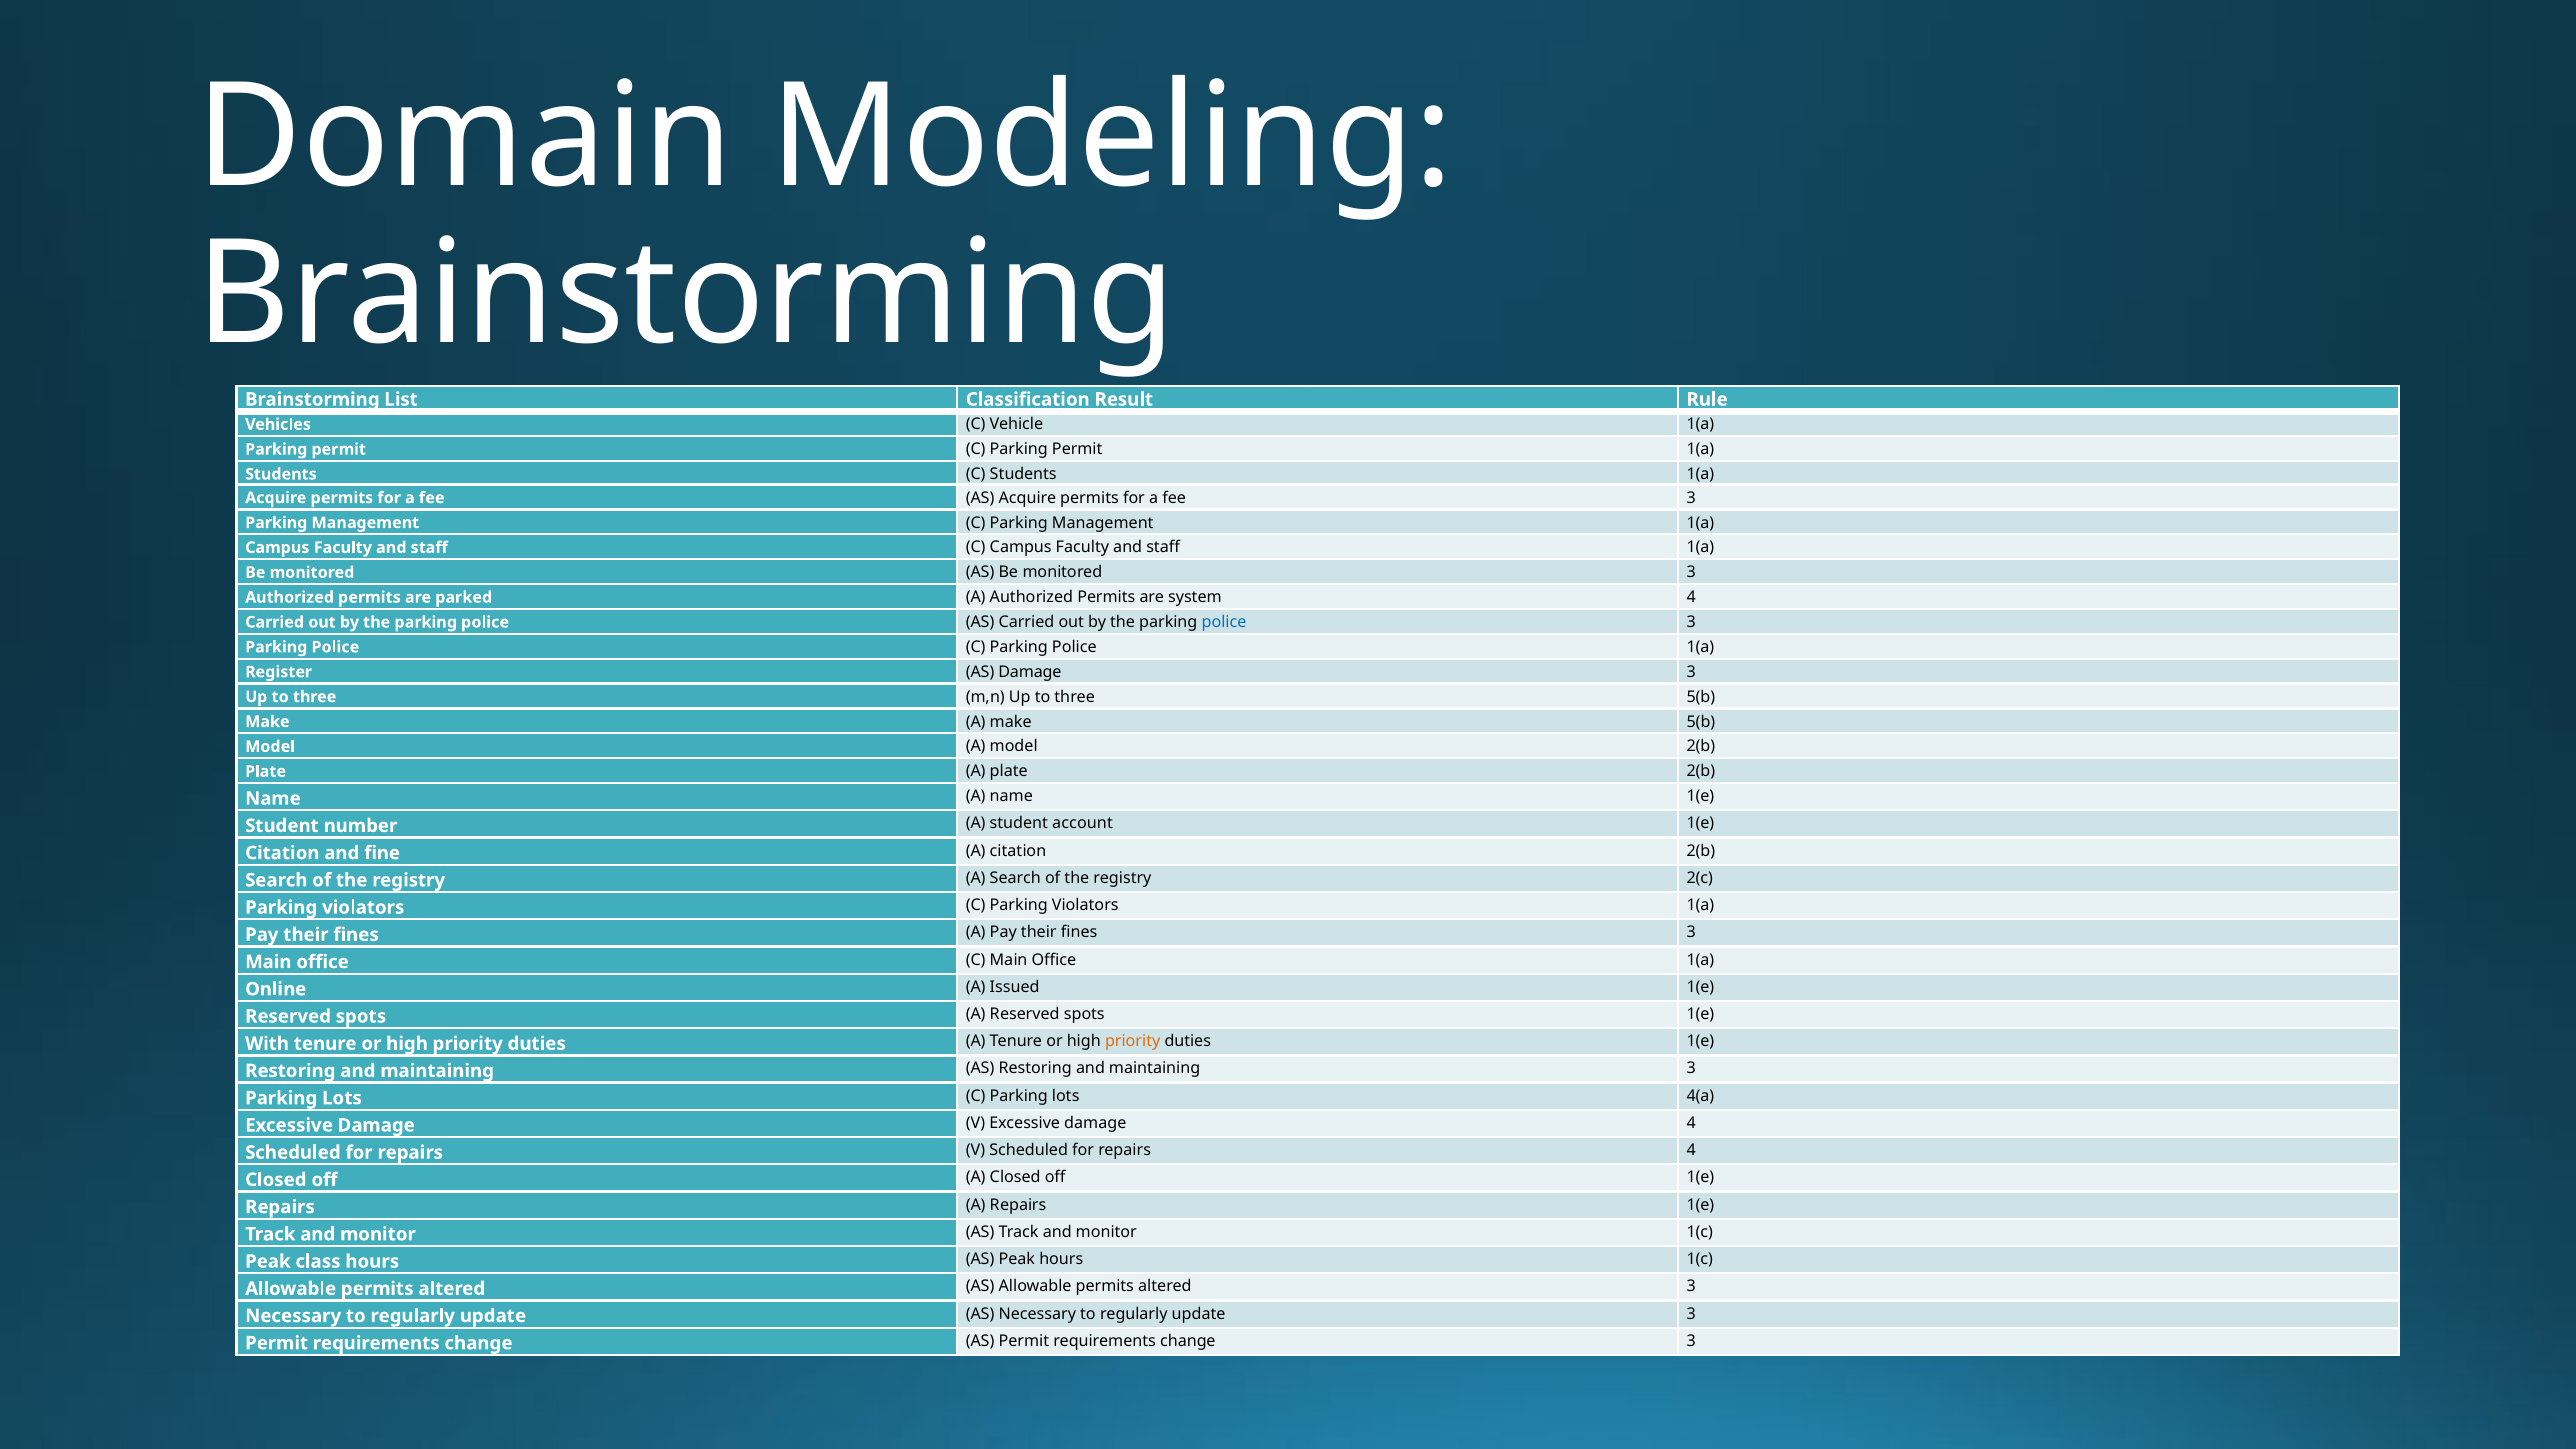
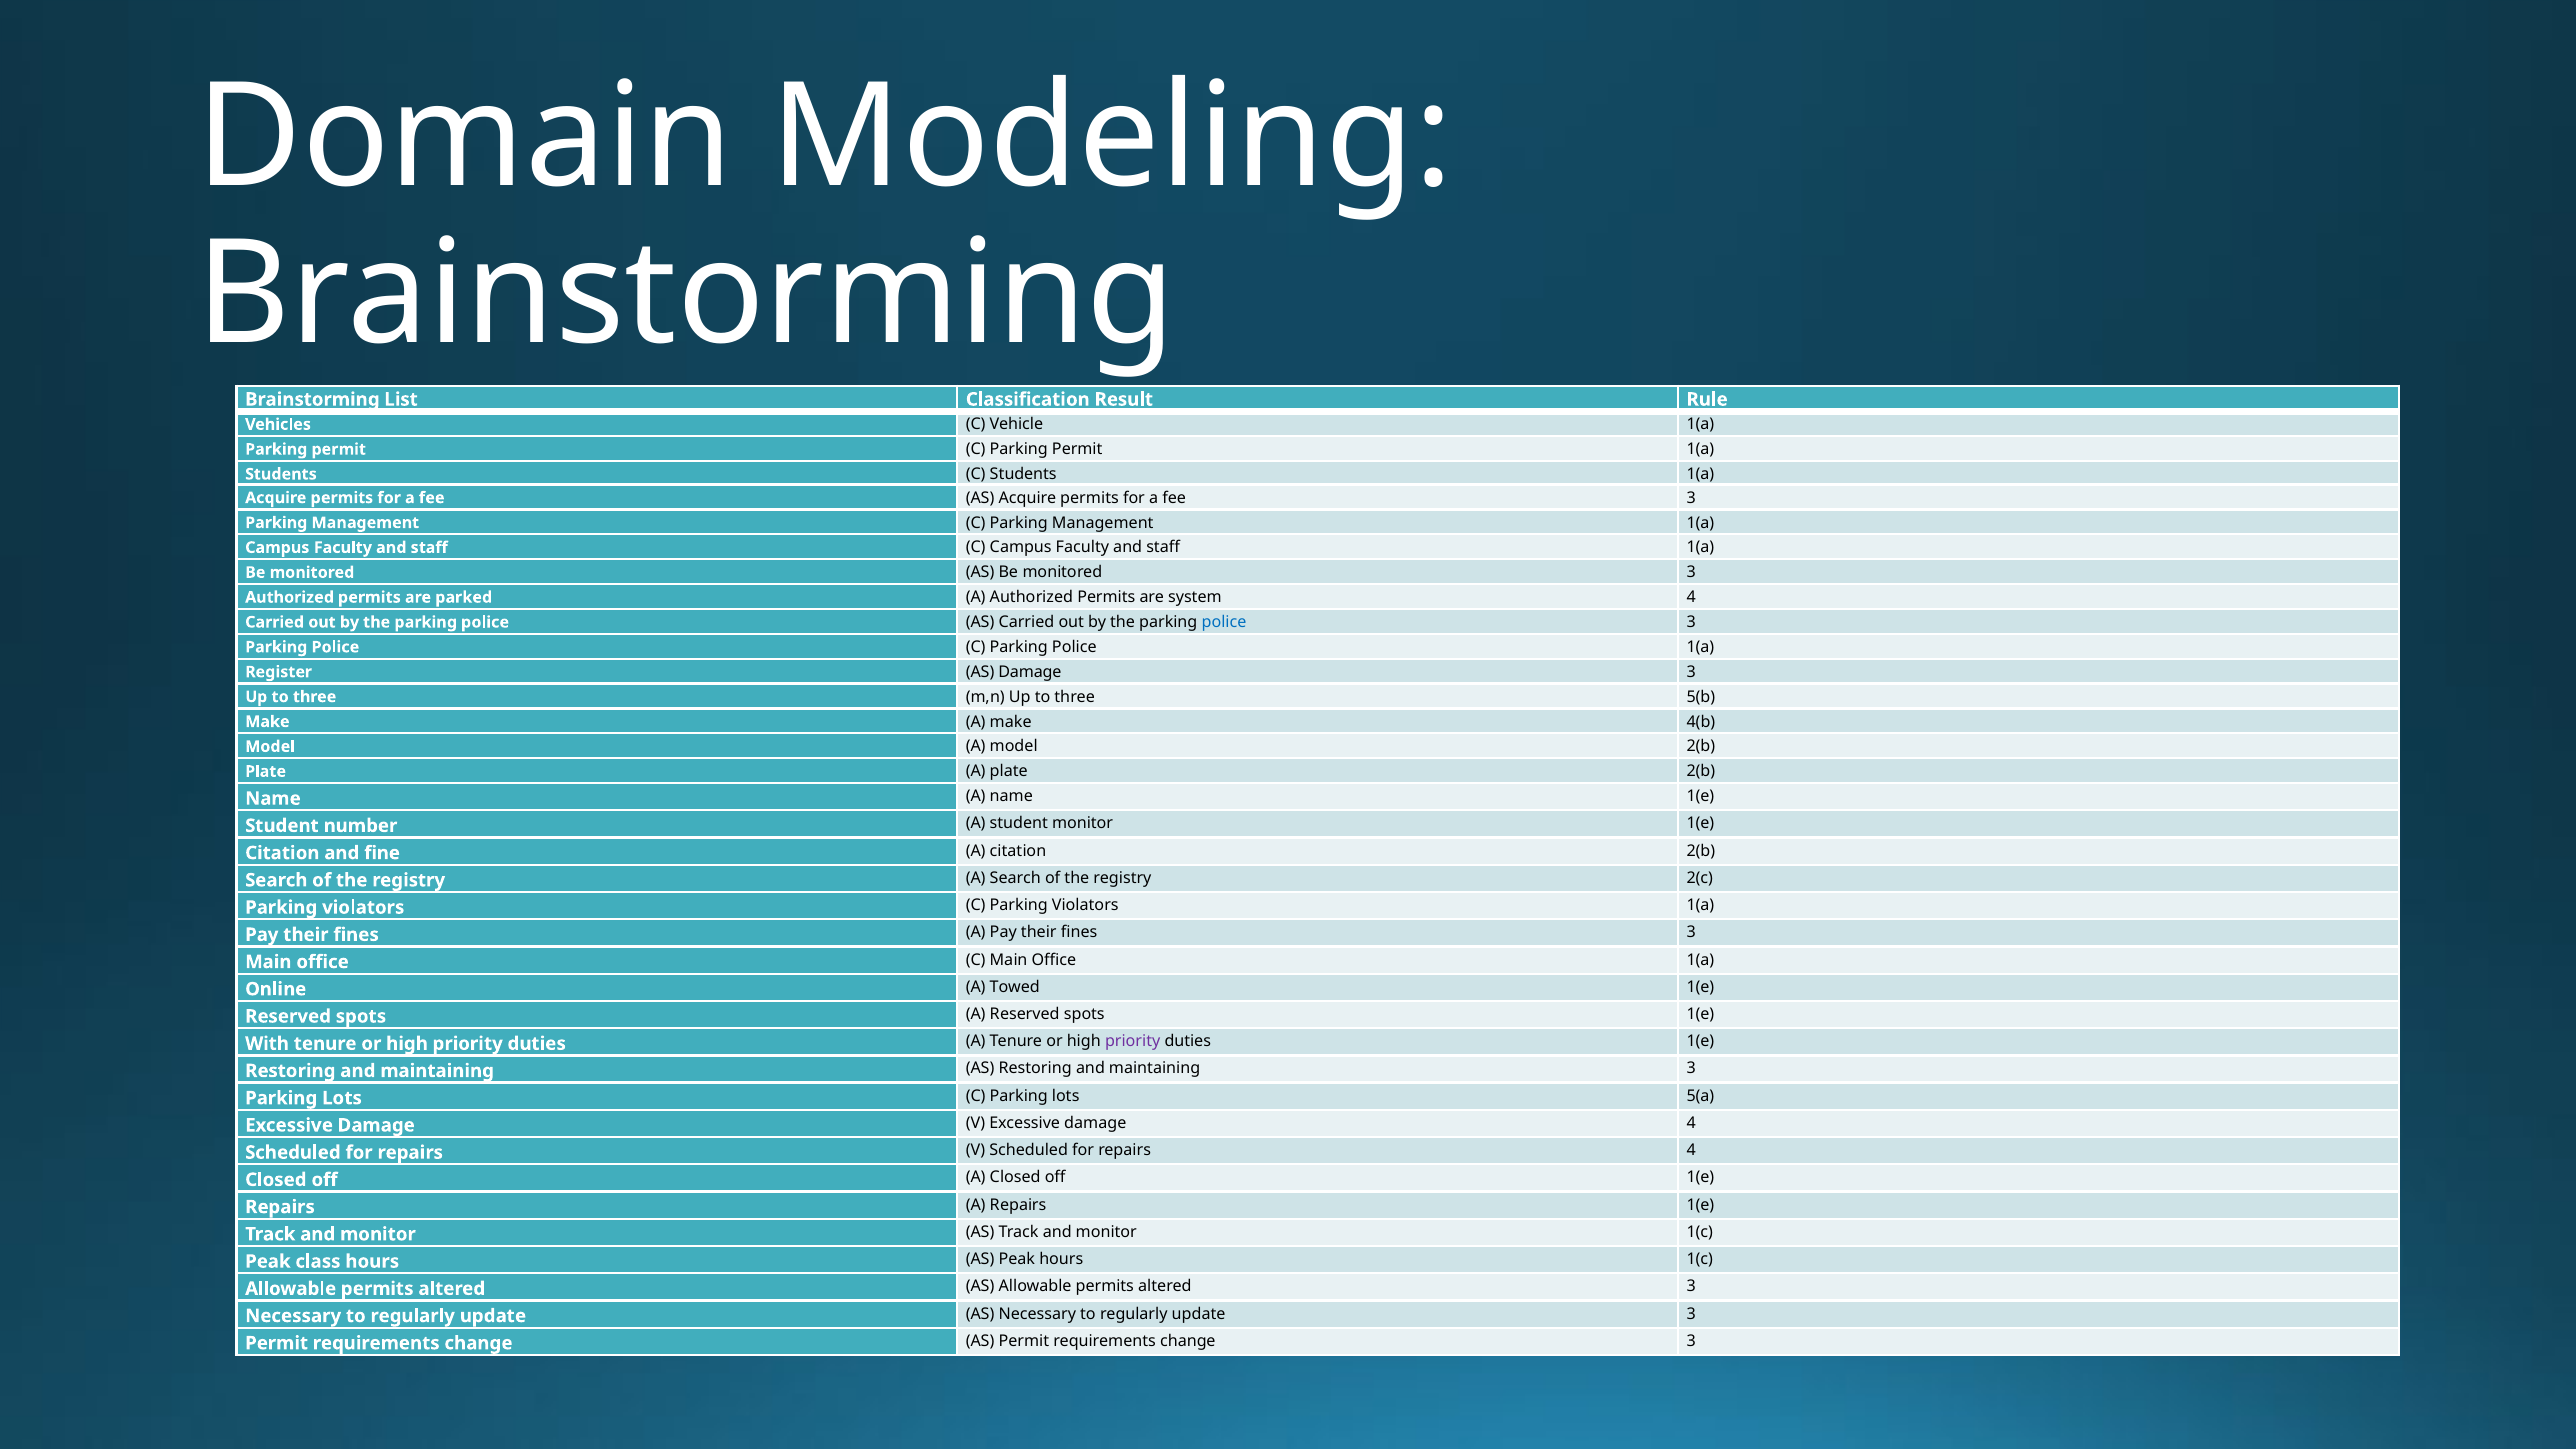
make 5(b: 5(b -> 4(b (1701, 722)
student account: account -> monitor (1083, 824)
Issued: Issued -> Towed (1015, 987)
priority colour: orange -> purple (1133, 1041)
4(a: 4(a -> 5(a (1700, 1096)
